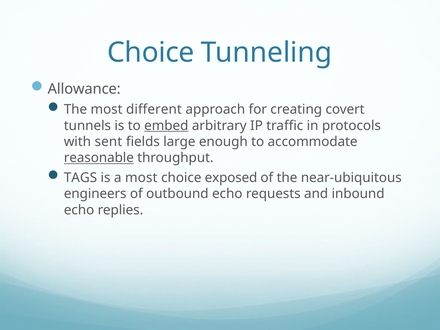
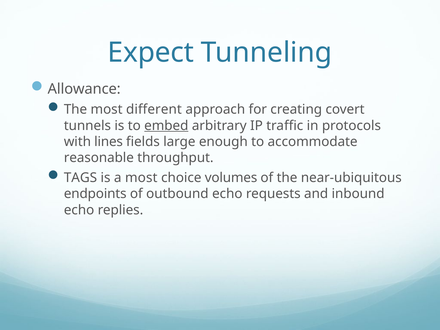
Choice: Choice -> Expect (151, 52)
sent: sent -> lines (109, 142)
reasonable underline: present -> none (99, 158)
exposed: exposed -> volumes (231, 178)
engineers: engineers -> endpoints (95, 194)
